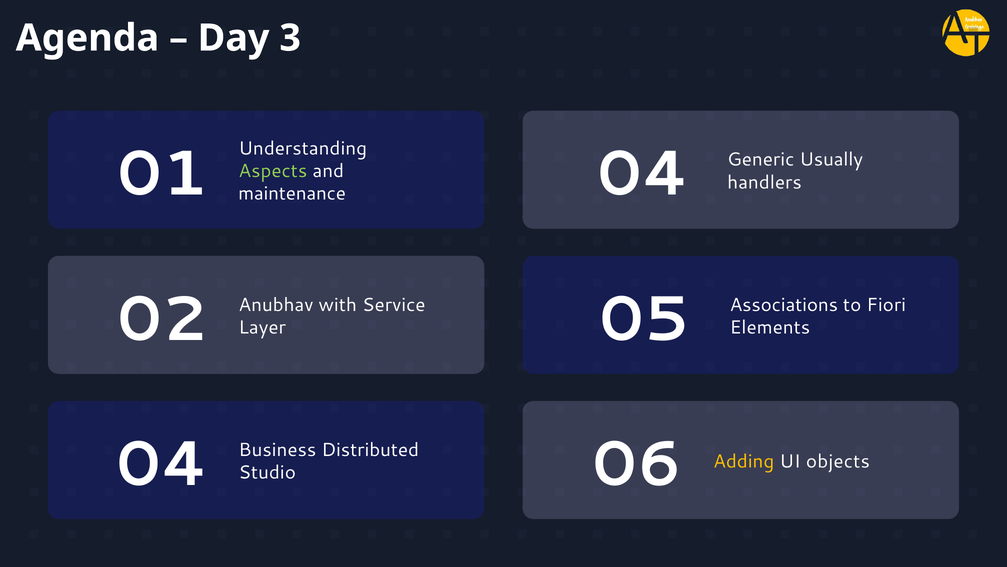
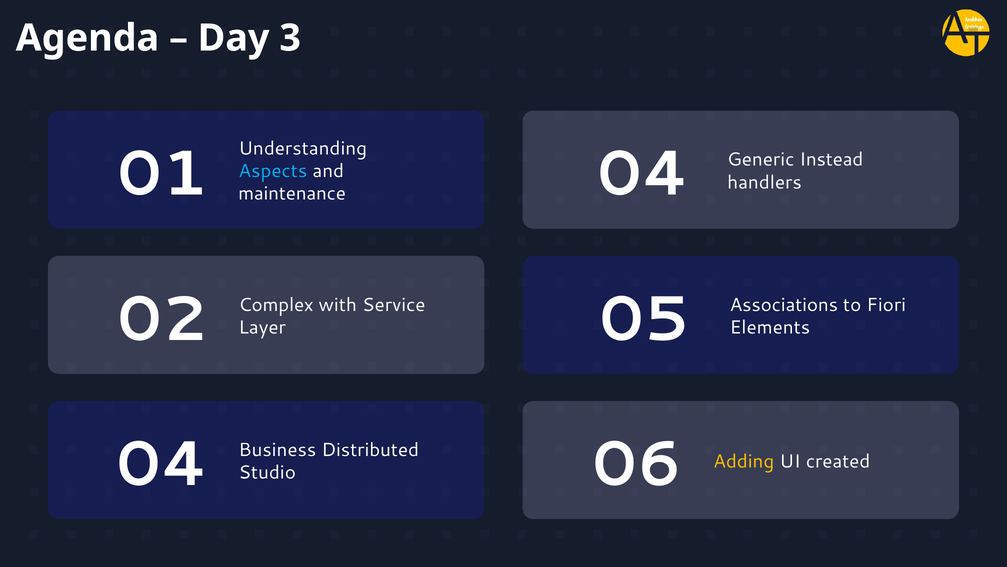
Usually: Usually -> Instead (831, 160)
Aspects colour: light green -> light blue (273, 171)
Anubhav: Anubhav -> Complex (276, 305)
objects: objects -> created (838, 461)
